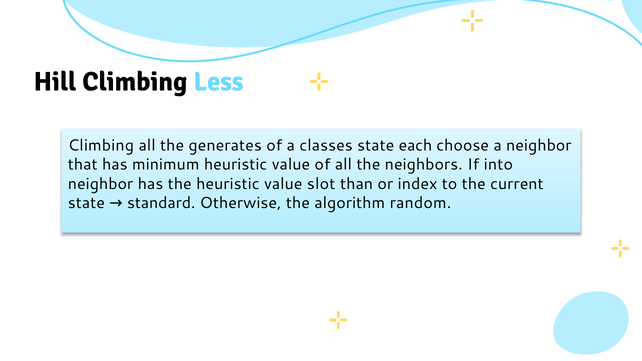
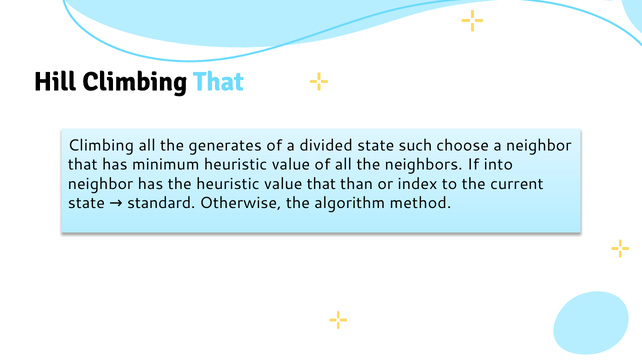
Climbing Less: Less -> That (218, 82)
classes: classes -> divided (326, 145)
each: each -> such (415, 145)
value slot: slot -> that (321, 184)
random: random -> method (420, 203)
